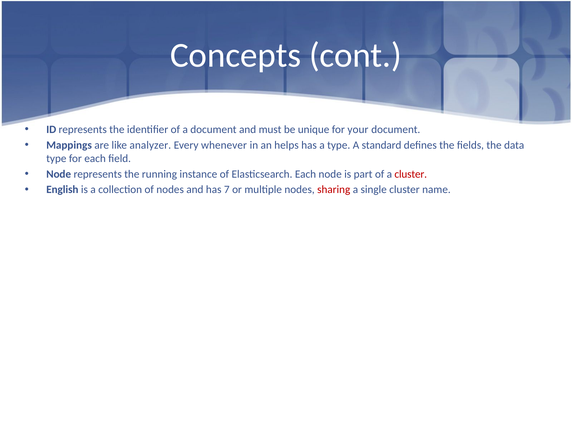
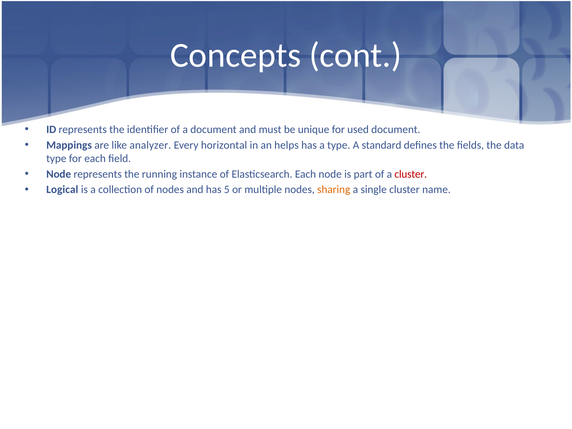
your: your -> used (358, 129)
whenever: whenever -> horizontal (224, 145)
English: English -> Logical (62, 190)
7: 7 -> 5 (227, 190)
sharing colour: red -> orange (334, 190)
